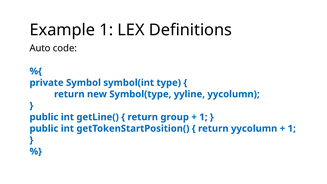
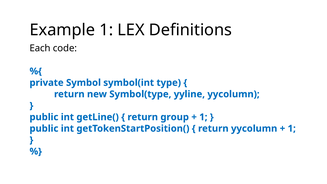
Auto: Auto -> Each (40, 48)
